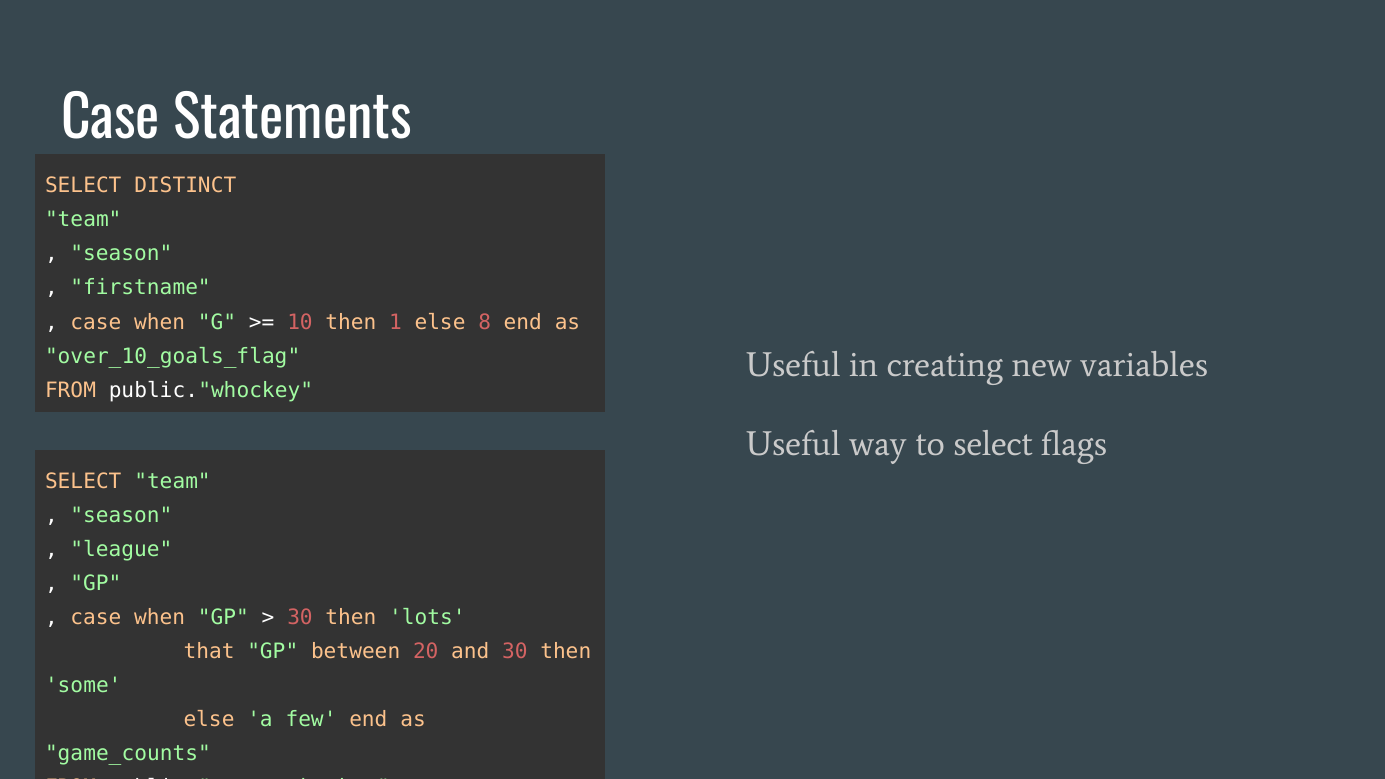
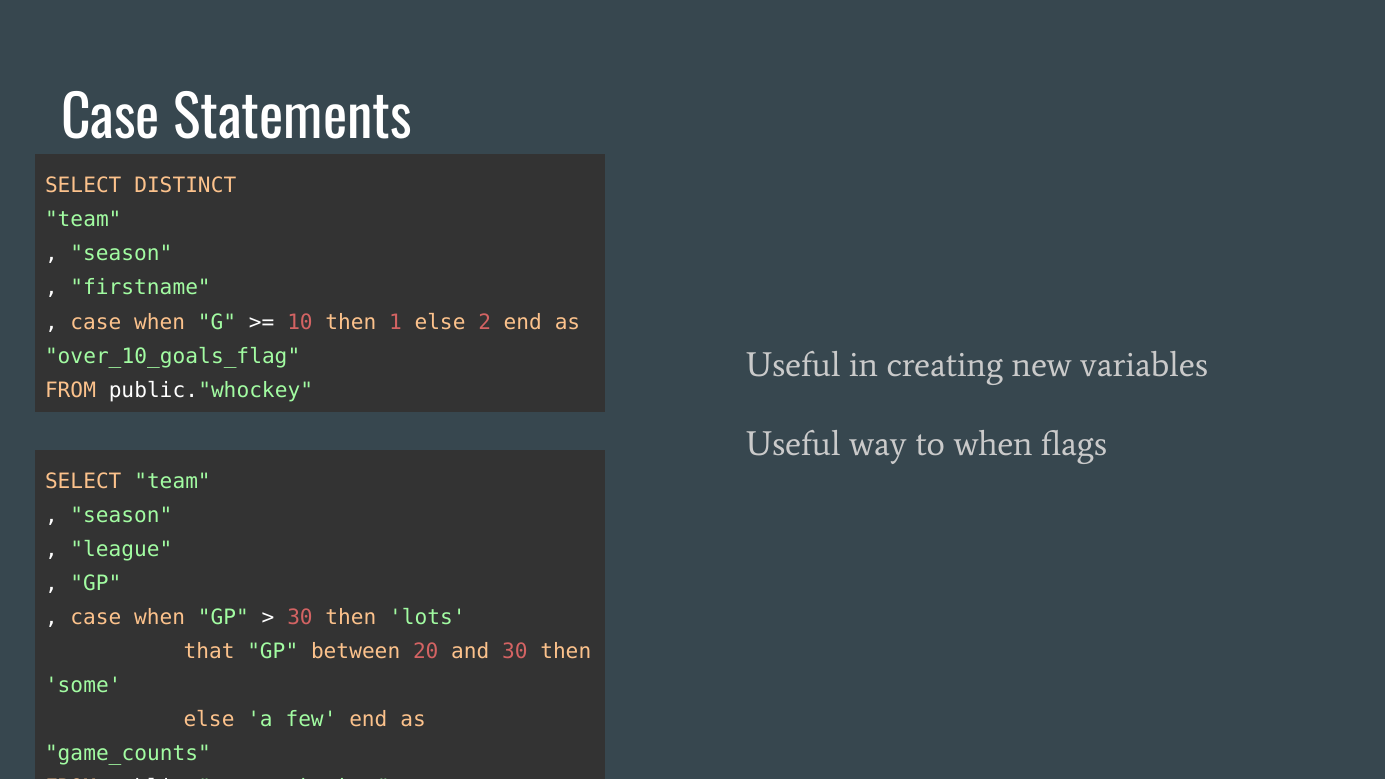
8: 8 -> 2 (485, 322)
to select: select -> when (993, 444)
